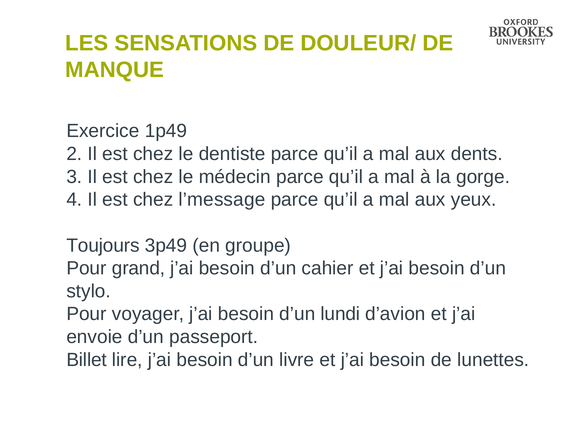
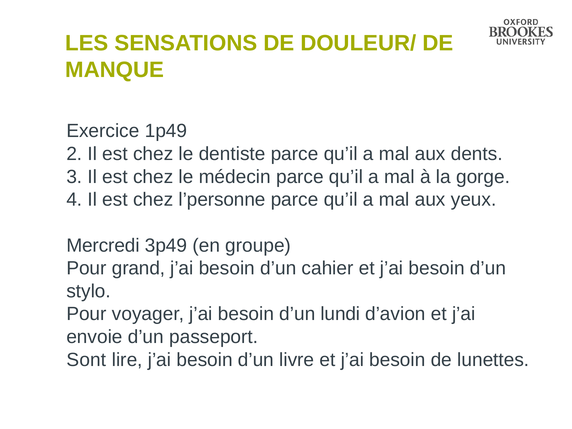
l’message: l’message -> l’personne (222, 200)
Toujours: Toujours -> Mercredi (103, 245)
Billet: Billet -> Sont (86, 360)
